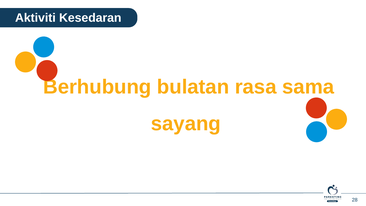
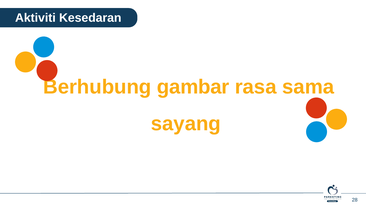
bulatan: bulatan -> gambar (193, 87)
